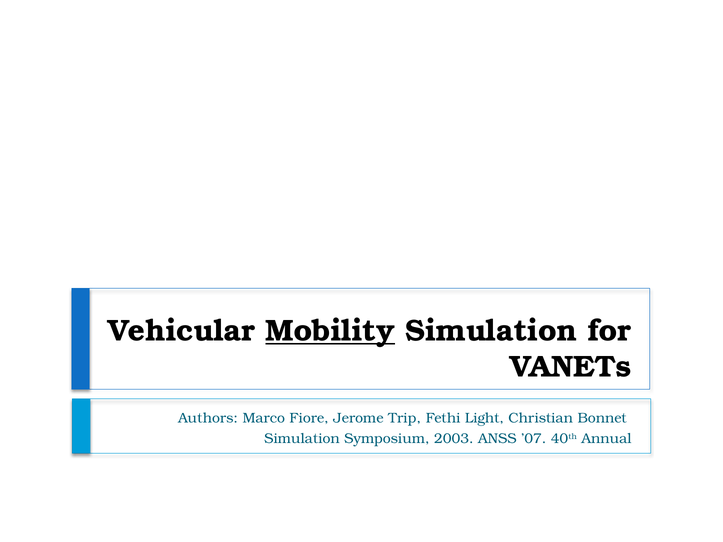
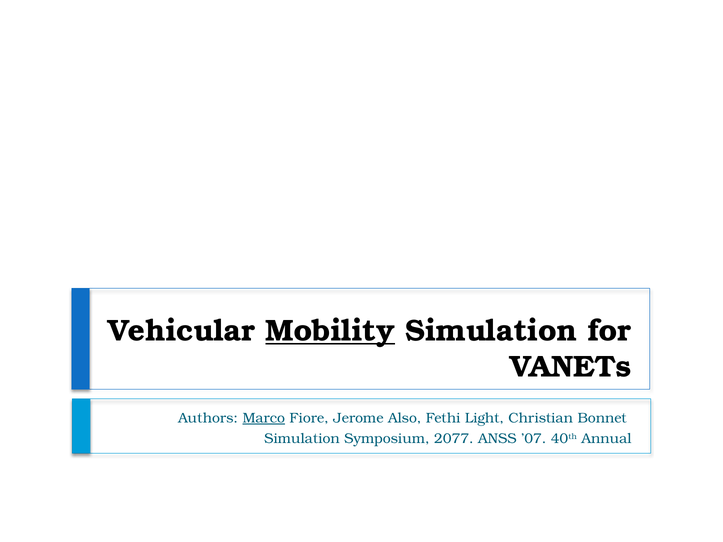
Marco underline: none -> present (264, 418)
Trip: Trip -> Also (405, 418)
2003: 2003 -> 2077 (454, 439)
